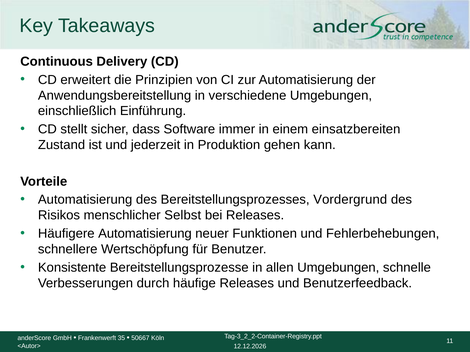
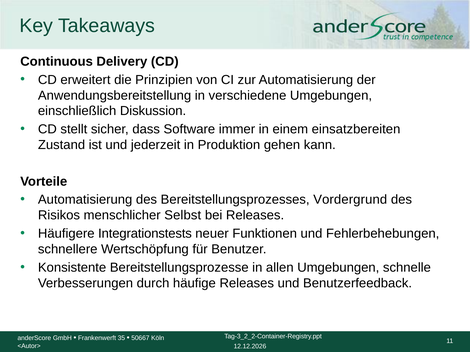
Einführung: Einführung -> Diskussion (153, 111)
Häufigere Automatisierung: Automatisierung -> Integrationstests (145, 234)
